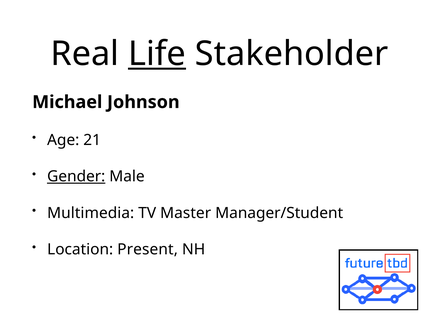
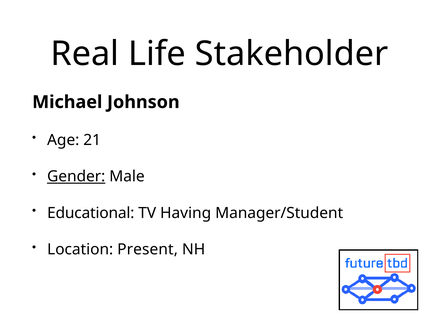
Life underline: present -> none (157, 54)
Multimedia: Multimedia -> Educational (91, 213)
Master: Master -> Having (186, 213)
